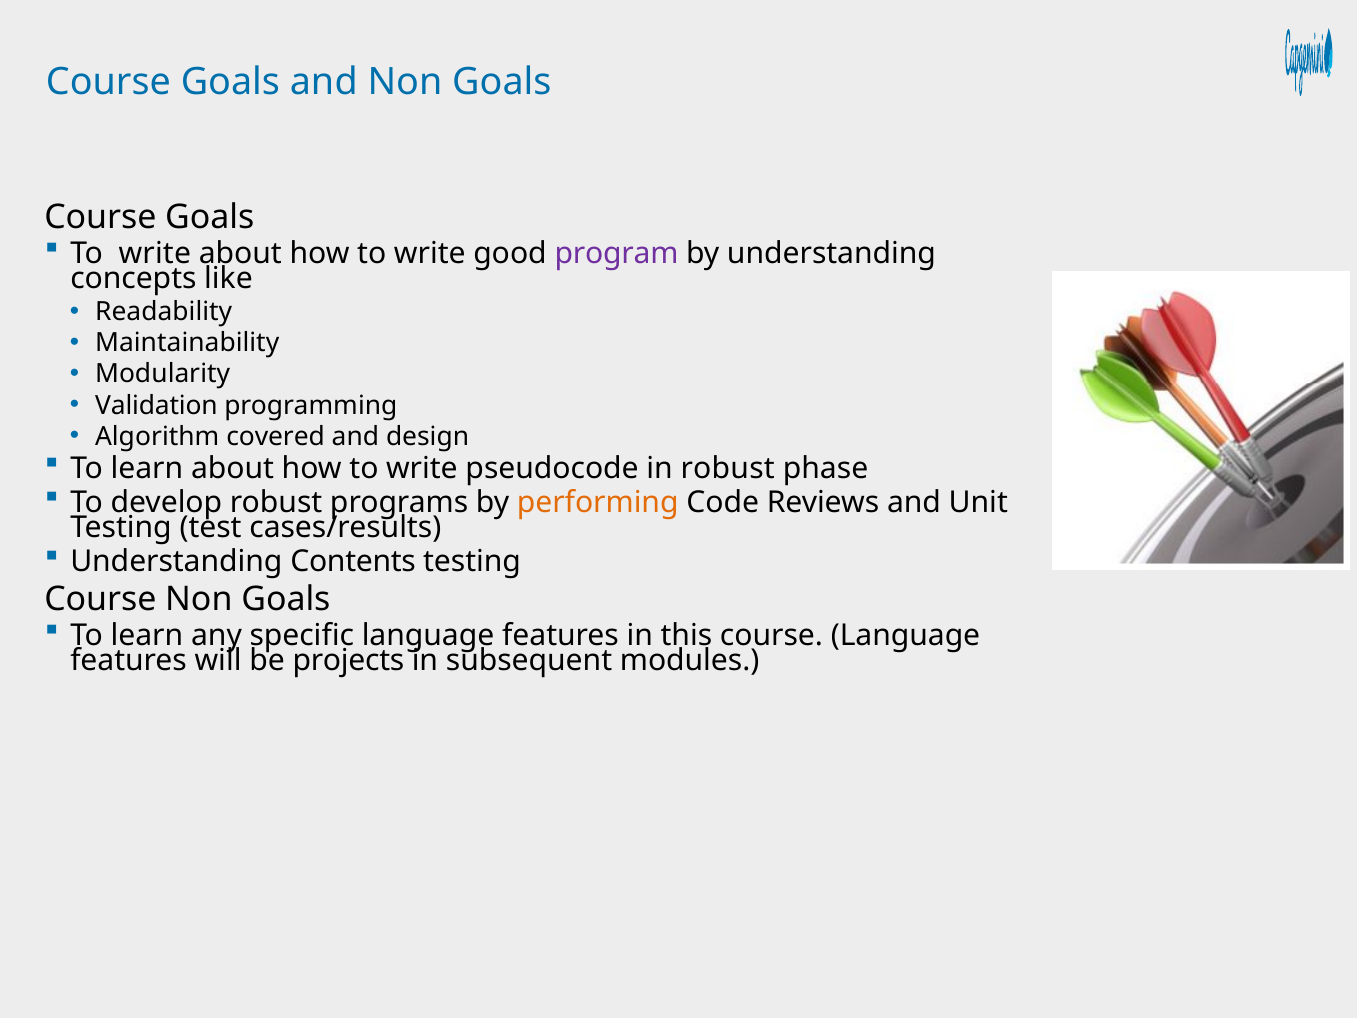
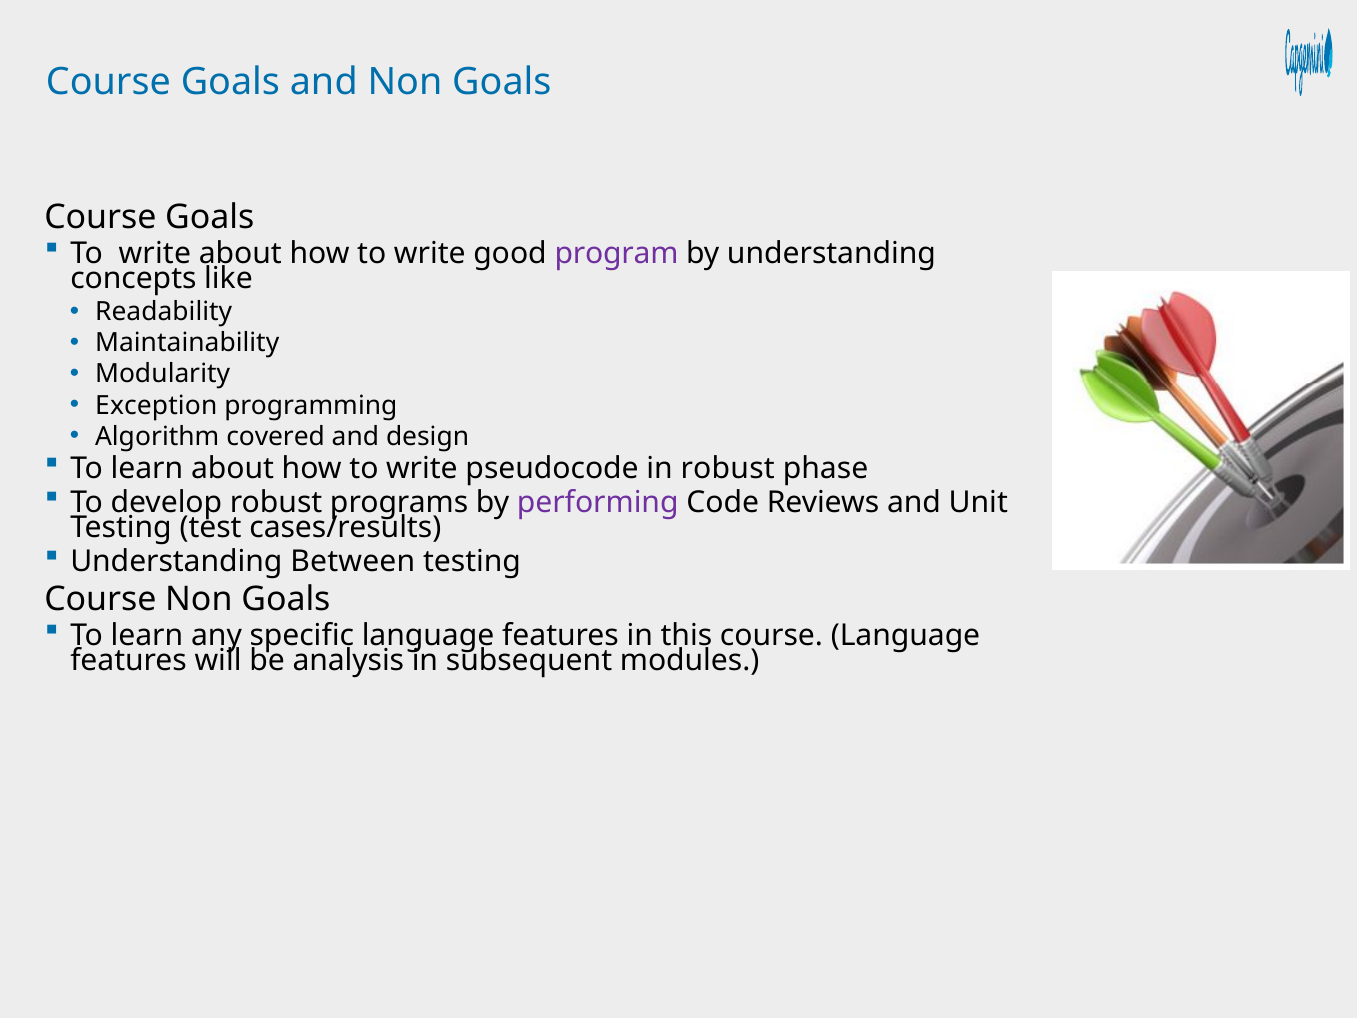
Validation: Validation -> Exception (156, 405)
performing colour: orange -> purple (598, 502)
Contents: Contents -> Between (353, 562)
projects: projects -> analysis (348, 660)
